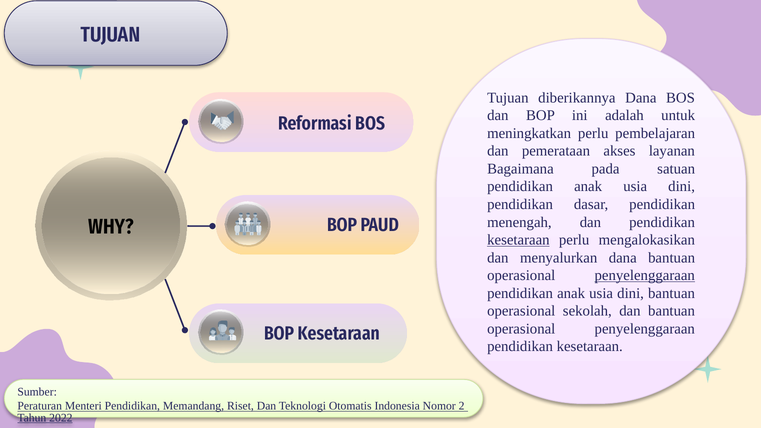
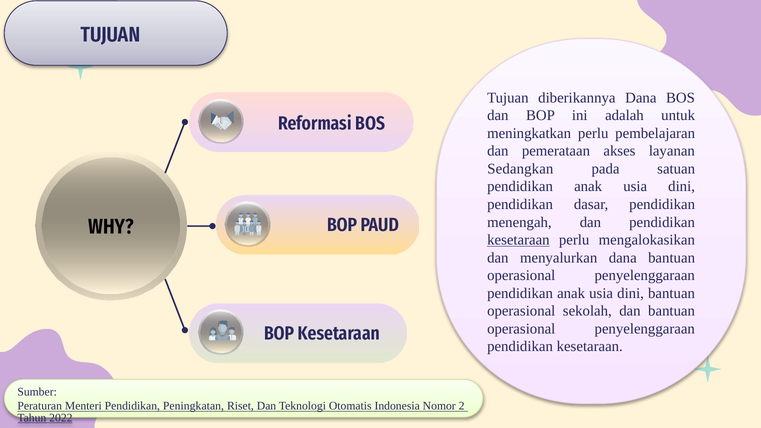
Bagaimana: Bagaimana -> Sedangkan (520, 169)
penyelenggaraan underline: present -> none (645, 275)
Memandang: Memandang -> Peningkatan (193, 406)
